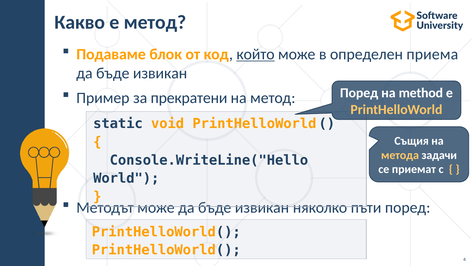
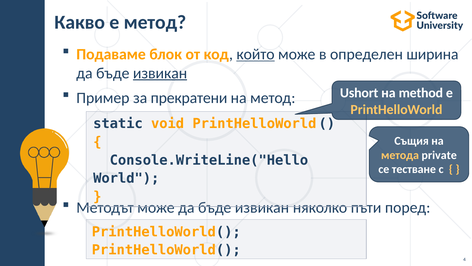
приема: приема -> ширина (432, 54)
извикан underline: none -> present (160, 73)
Поред: Поред -> Ushort (359, 93)
задачи: задачи -> private (439, 155)
приемат: приемат -> тестване (414, 169)
